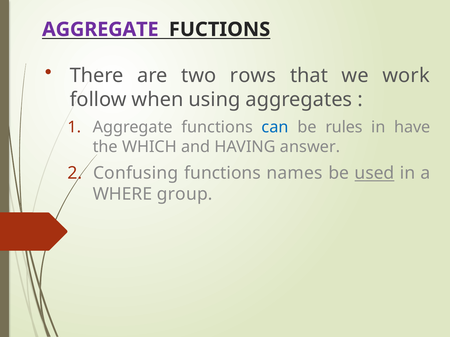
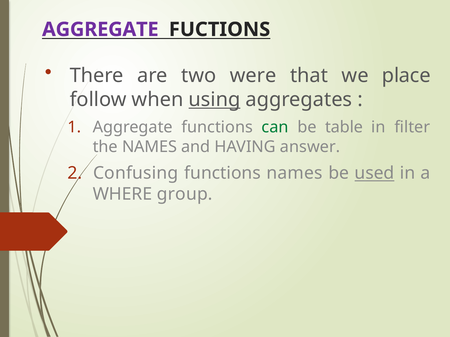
rows: rows -> were (253, 76)
work: work -> place (406, 76)
using underline: none -> present (214, 100)
can colour: blue -> green (275, 127)
rules: rules -> table (344, 127)
have: have -> filter (412, 127)
the WHICH: WHICH -> NAMES (149, 147)
